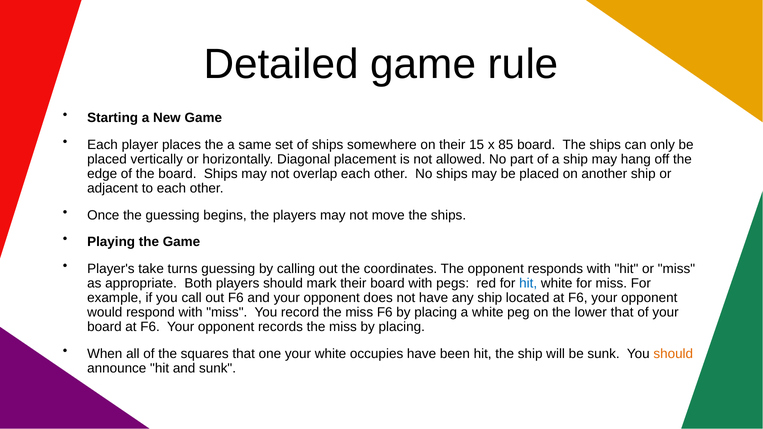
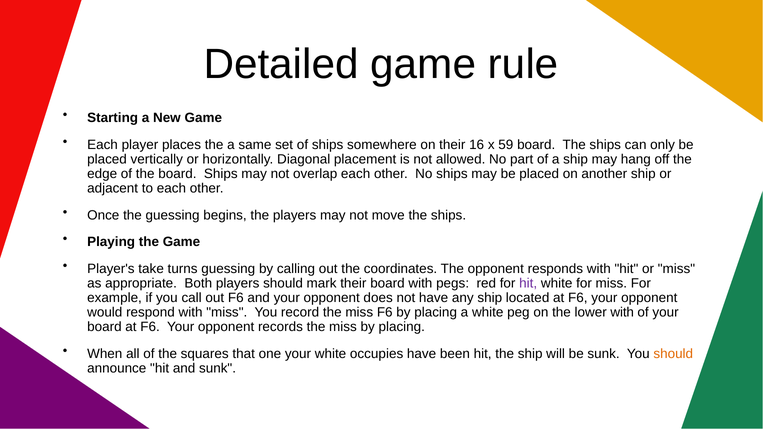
15: 15 -> 16 (477, 145)
85: 85 -> 59 (506, 145)
hit colour: blue -> purple (528, 283)
lower that: that -> with (622, 313)
